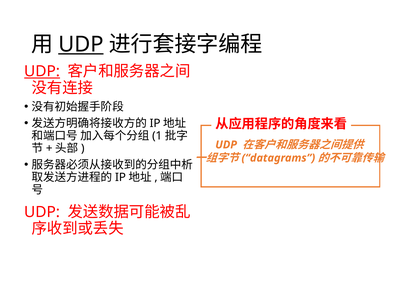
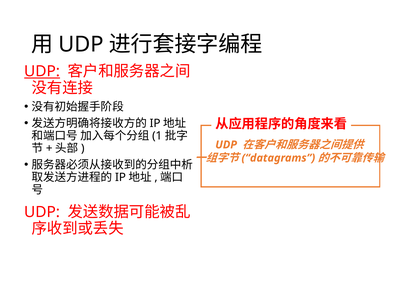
UDP underline: present -> none (81, 44)
